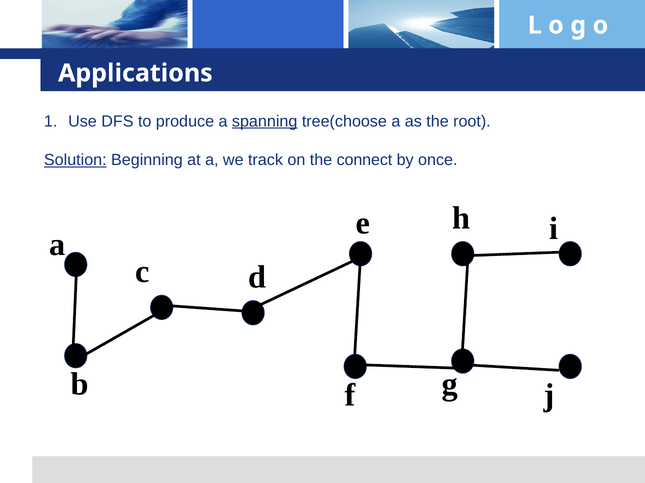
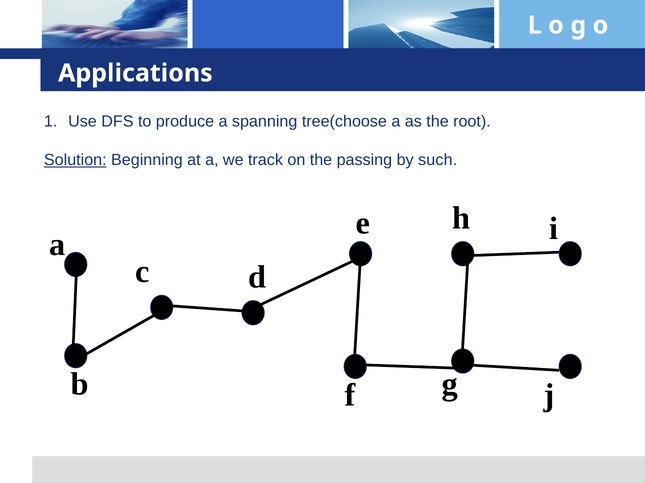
spanning underline: present -> none (265, 121)
connect: connect -> passing (364, 160)
once: once -> such (438, 160)
